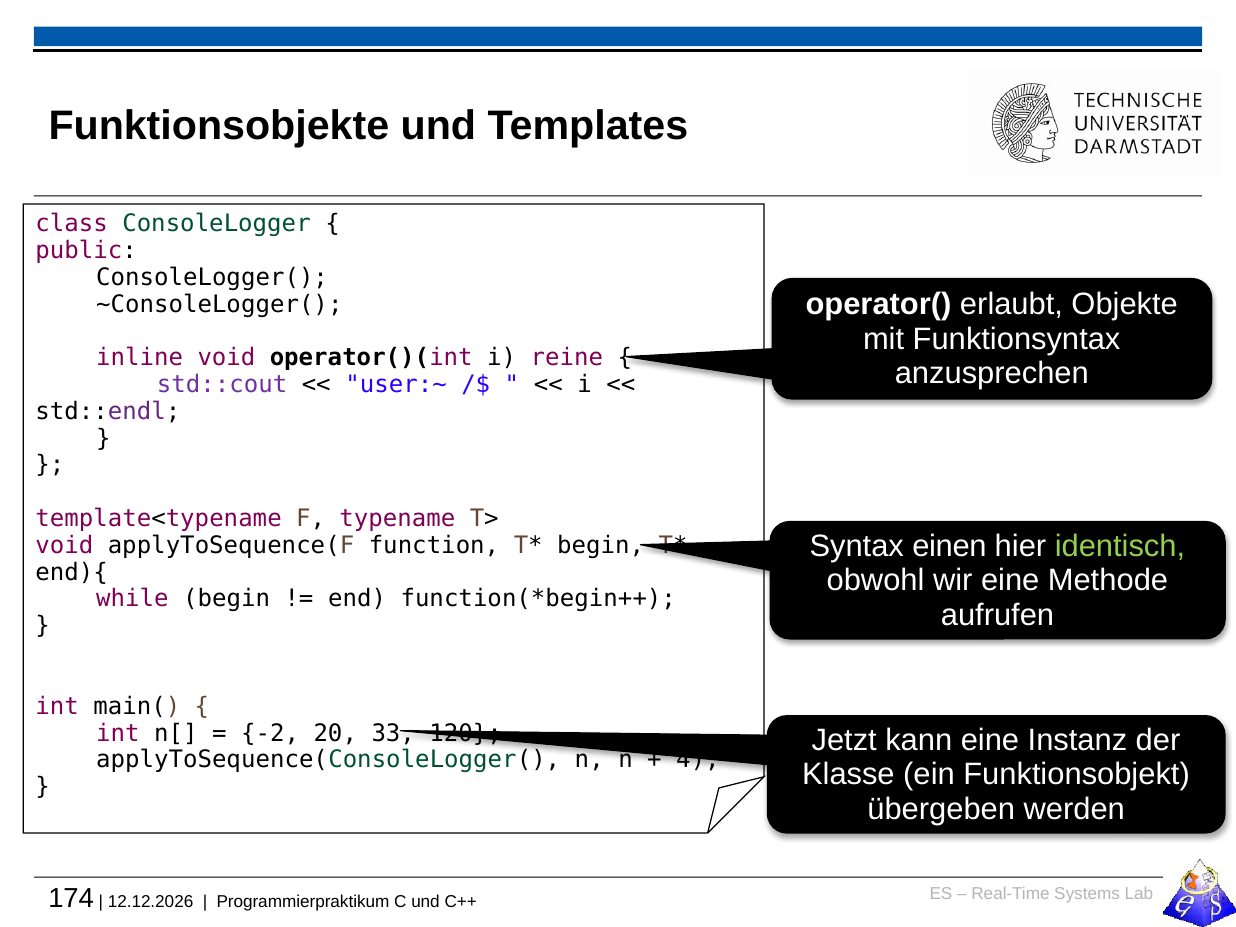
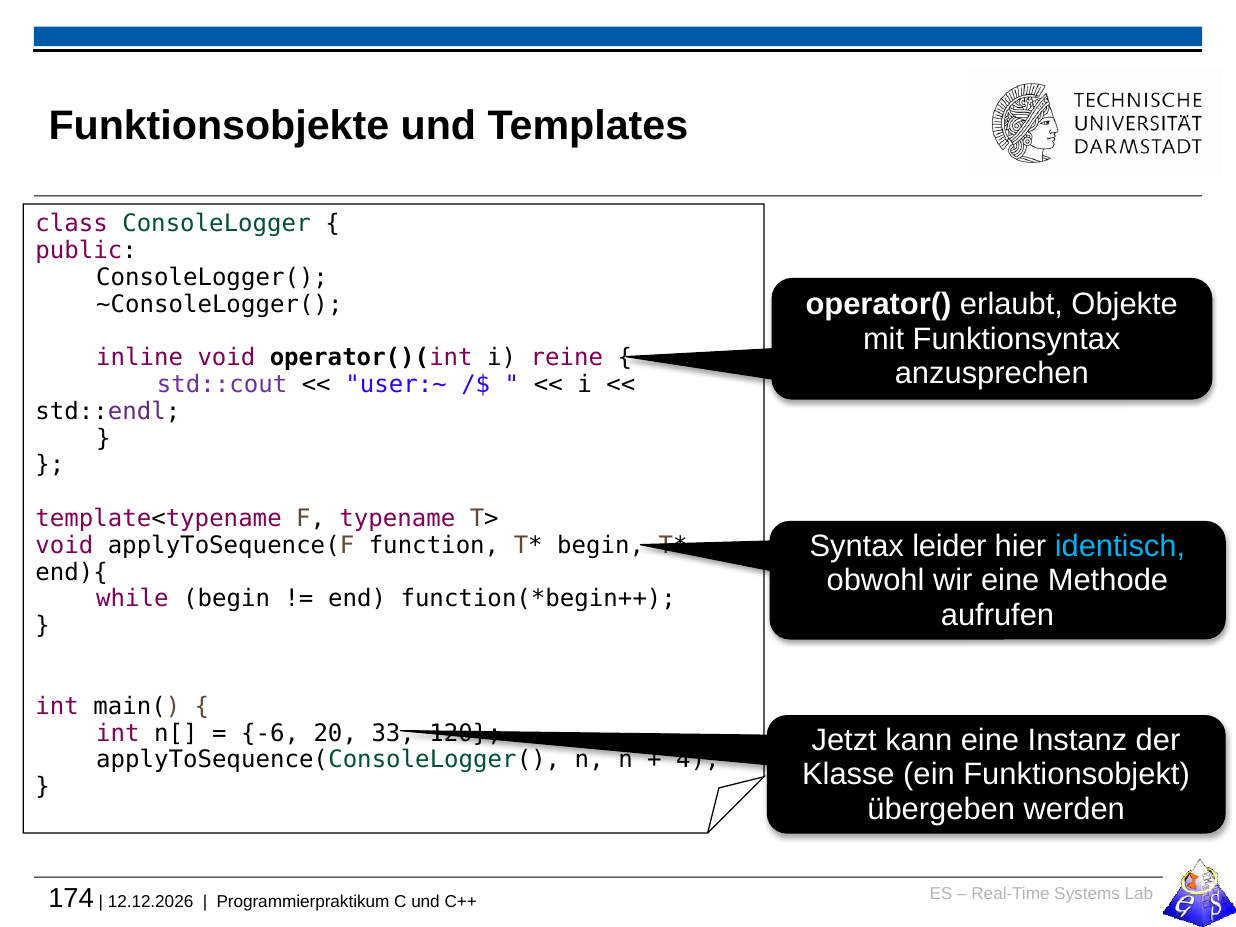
einen: einen -> leider (949, 546)
identisch colour: light green -> light blue (1120, 546)
-2: -2 -> -6 (270, 733)
